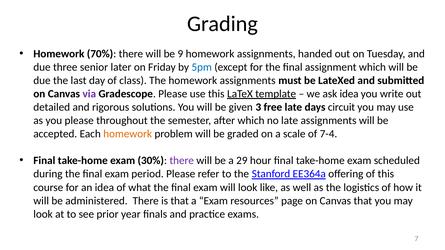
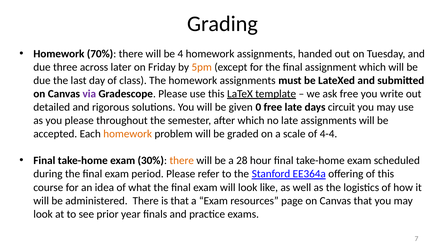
9: 9 -> 4 (180, 54)
senior: senior -> across (94, 67)
5pm colour: blue -> orange (202, 67)
ask idea: idea -> free (349, 94)
3: 3 -> 0 (258, 107)
7-4: 7-4 -> 4-4 (328, 134)
there colour: purple -> orange (182, 161)
29: 29 -> 28 (242, 161)
